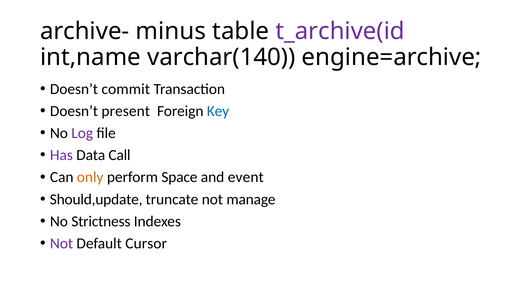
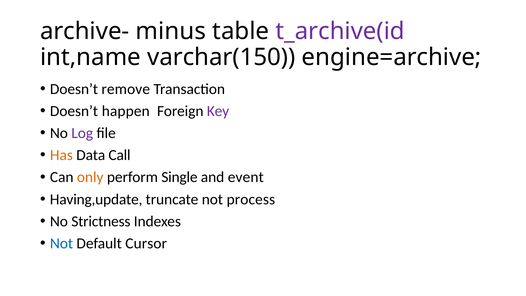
varchar(140: varchar(140 -> varchar(150 (221, 57)
commit: commit -> remove (126, 89)
present: present -> happen (126, 111)
Key colour: blue -> purple (218, 111)
Has colour: purple -> orange (61, 155)
Space: Space -> Single (179, 177)
Should,update: Should,update -> Having,update (96, 199)
manage: manage -> process (251, 199)
Not colour: purple -> blue (62, 243)
